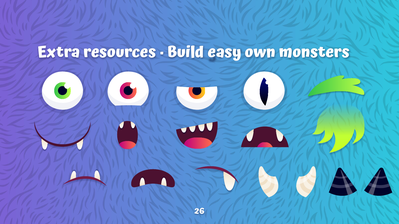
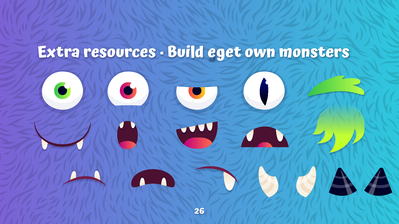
easy: easy -> eget (224, 52)
